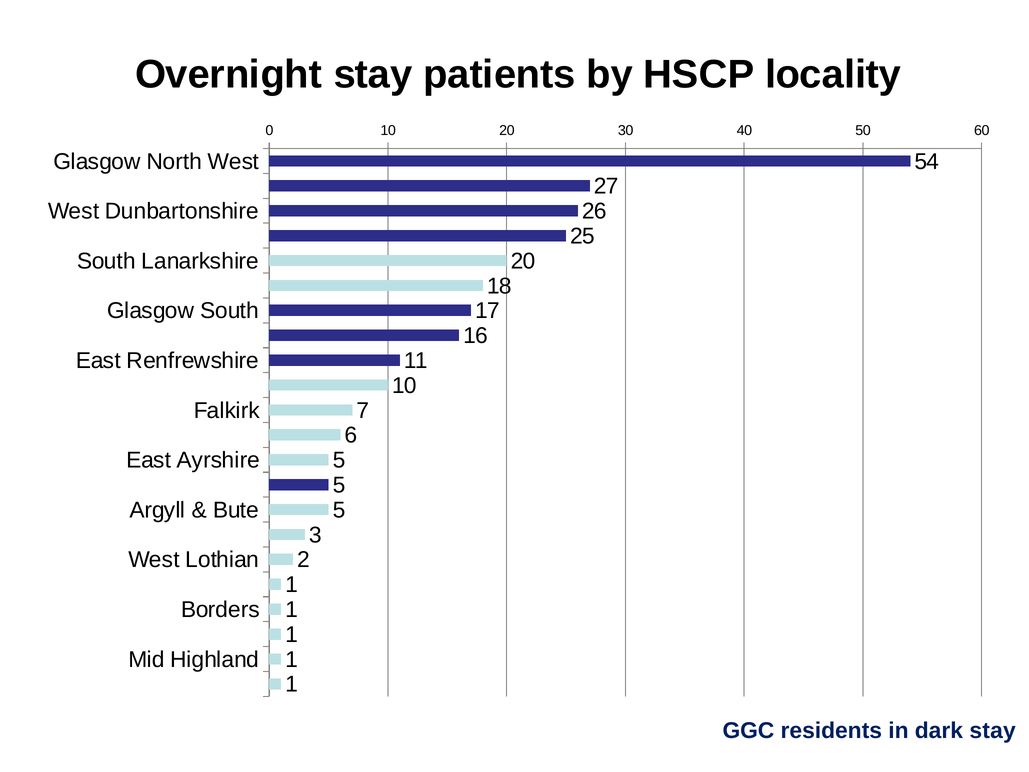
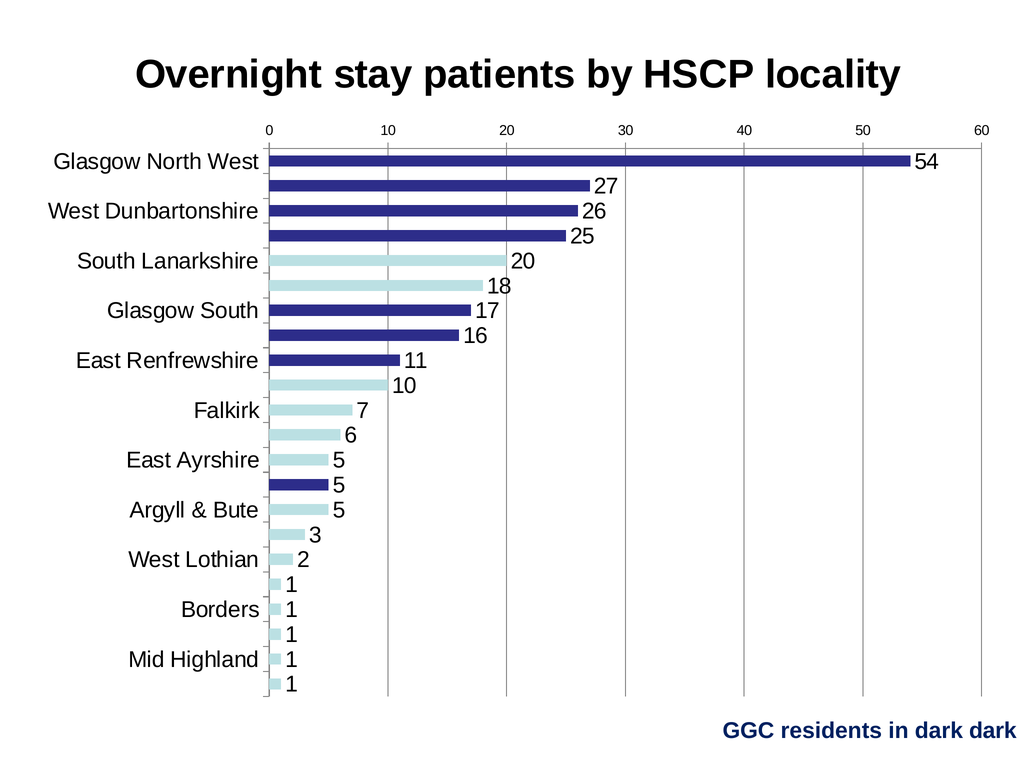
dark stay: stay -> dark (993, 730)
